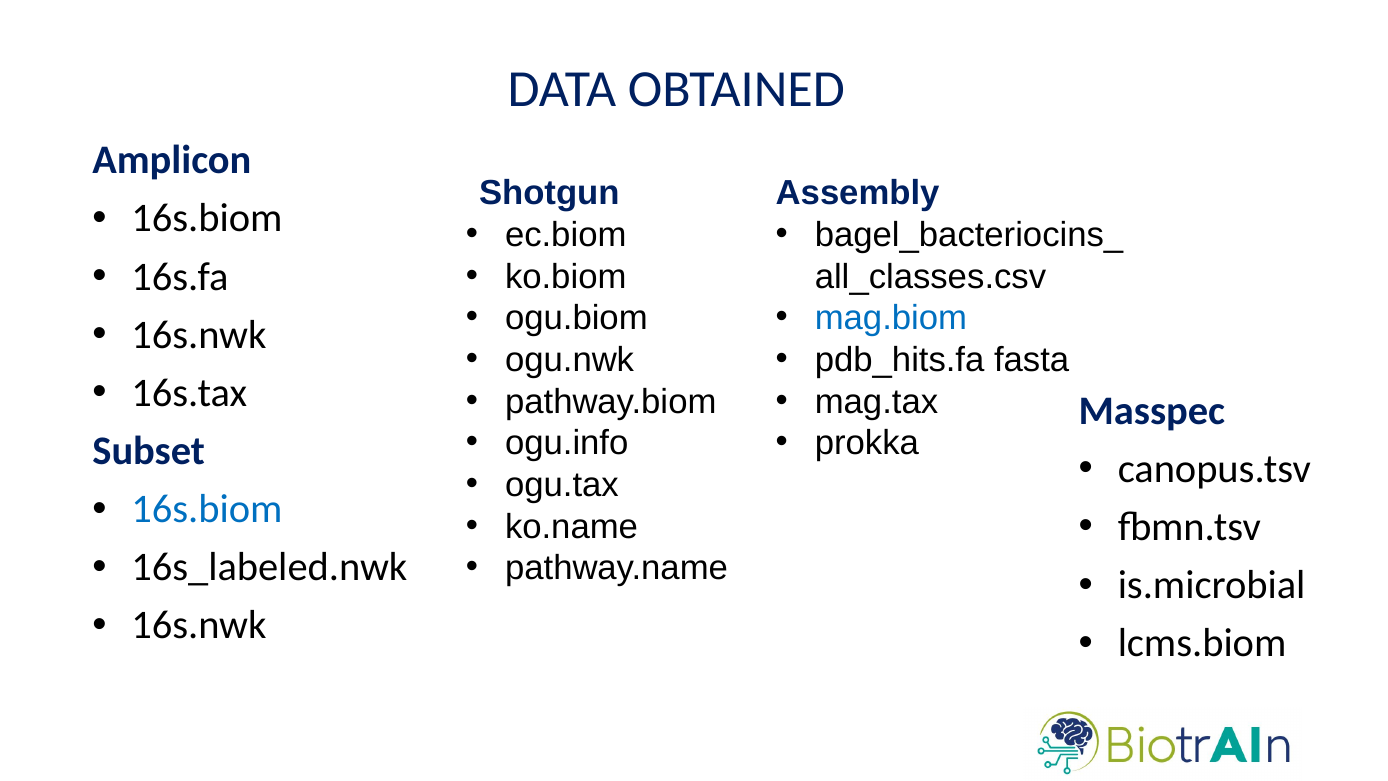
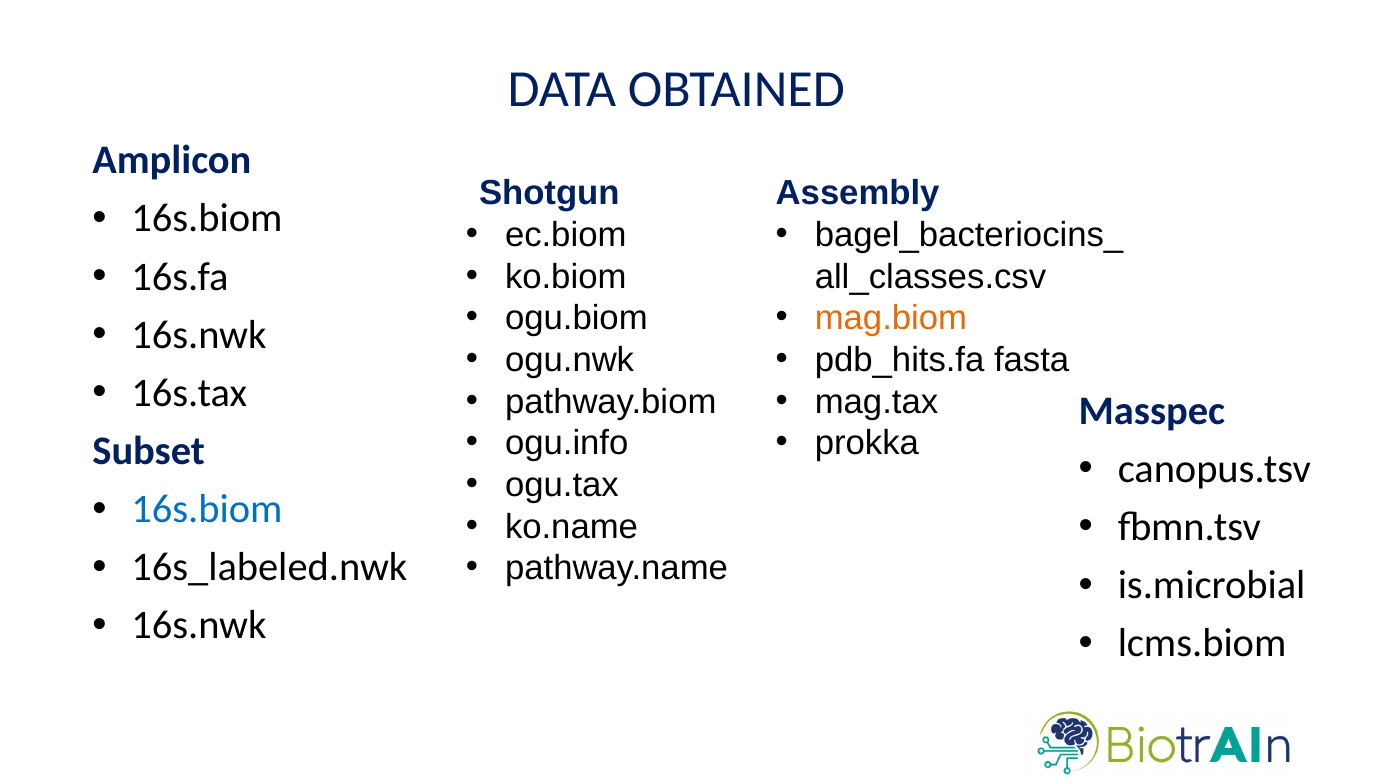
mag.biom colour: blue -> orange (891, 318)
